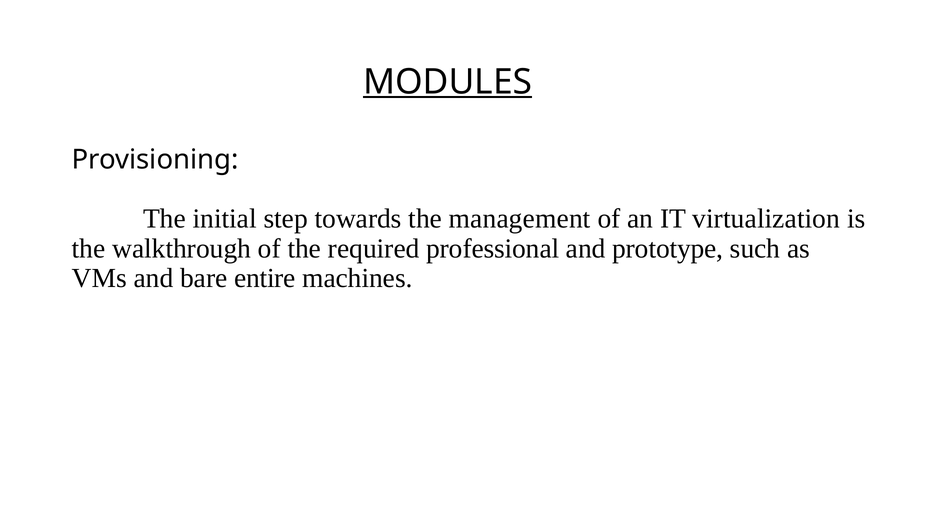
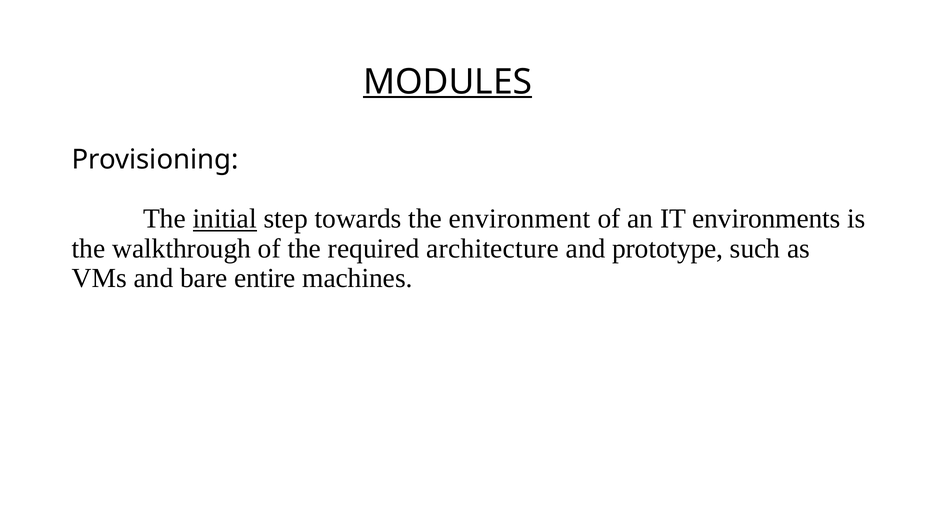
initial underline: none -> present (225, 219)
management: management -> environment (520, 219)
virtualization: virtualization -> environments (766, 219)
professional: professional -> architecture (493, 249)
